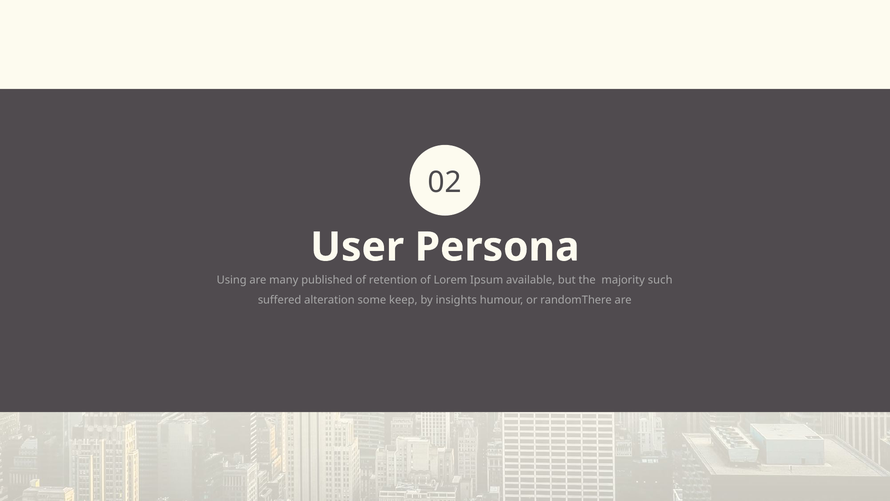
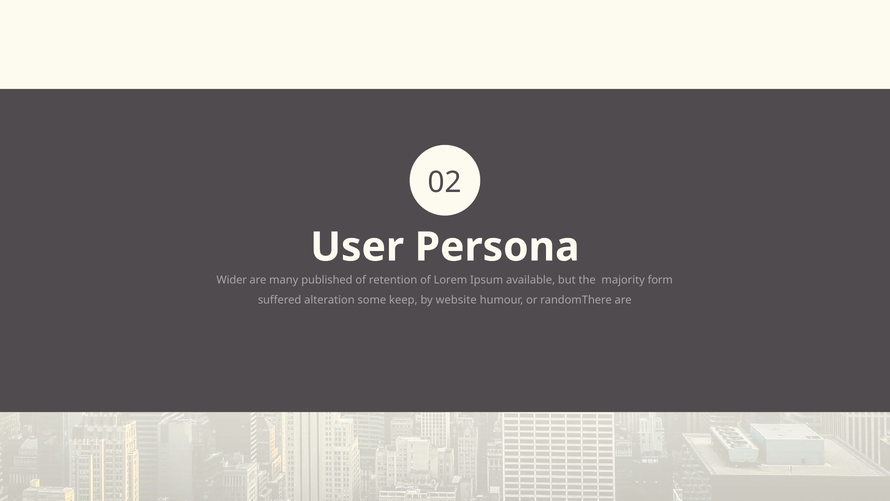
Using: Using -> Wider (232, 280)
such: such -> form (660, 280)
insights: insights -> website (456, 300)
